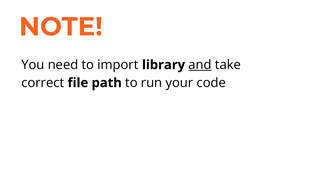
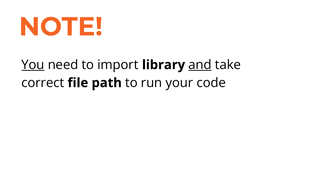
You underline: none -> present (33, 65)
